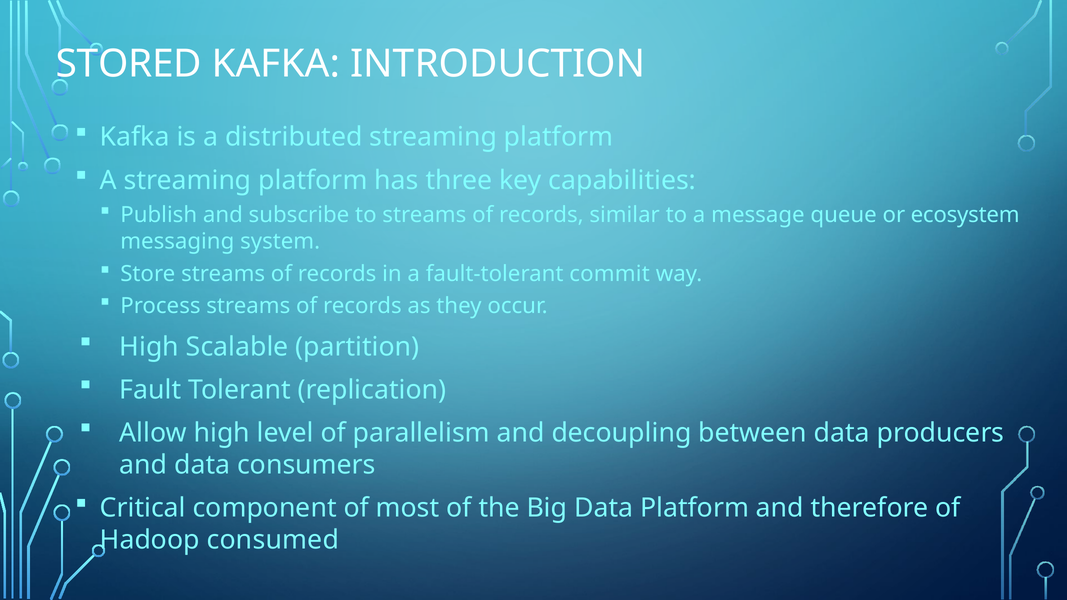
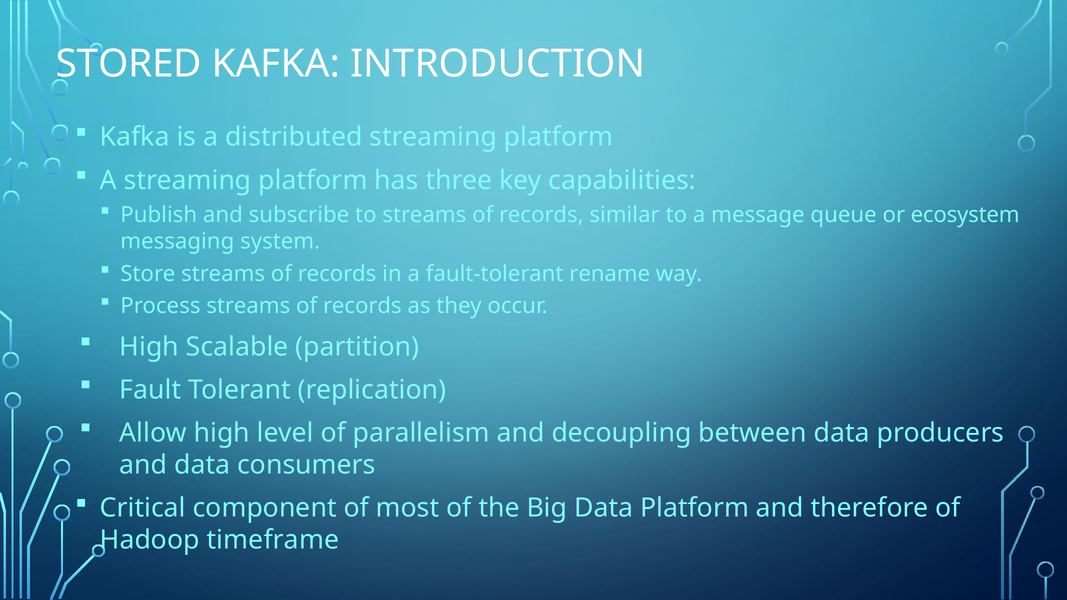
commit: commit -> rename (610, 274)
consumed: consumed -> timeframe (273, 540)
